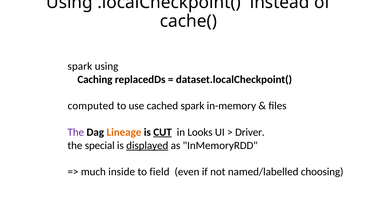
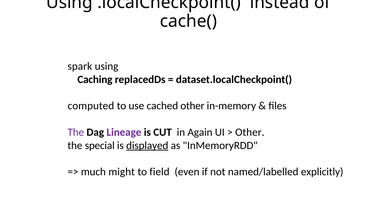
cached spark: spark -> other (192, 106)
Lineage colour: orange -> purple (124, 132)
CUT underline: present -> none (163, 132)
Looks: Looks -> Again (200, 132)
Driver: Driver -> Other (250, 132)
inside: inside -> might (122, 172)
choosing: choosing -> explicitly (322, 172)
